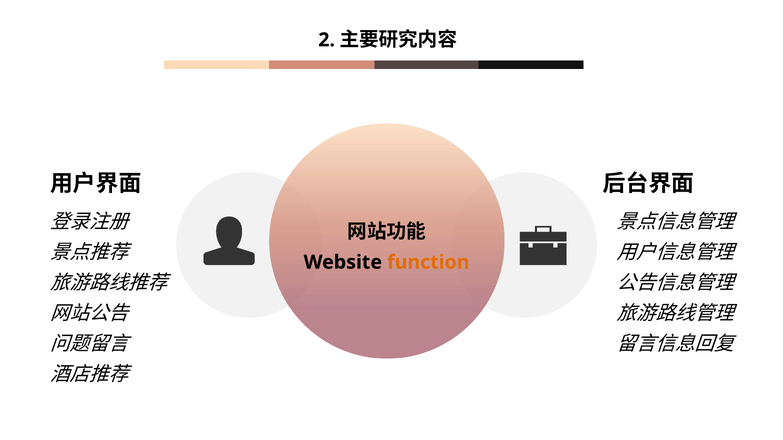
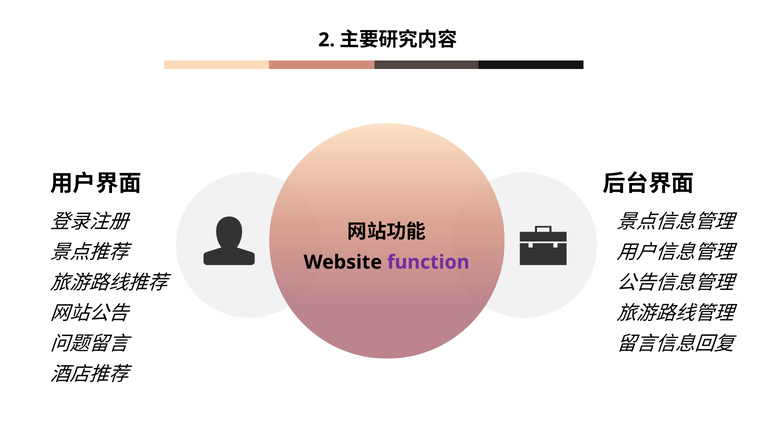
function colour: orange -> purple (428, 262)
